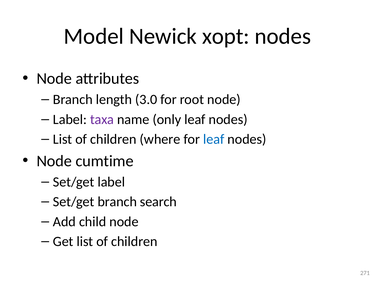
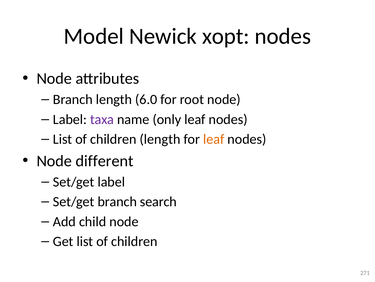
3.0: 3.0 -> 6.0 (146, 99)
children where: where -> length (160, 139)
leaf colour: blue -> orange (214, 139)
cumtime: cumtime -> different (105, 160)
